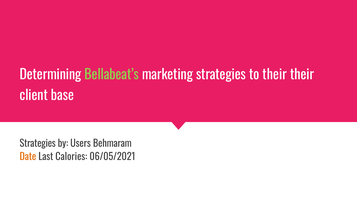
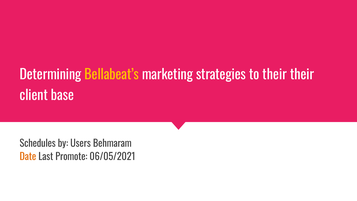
Bellabeat’s colour: light green -> yellow (112, 75)
Strategies: Strategies -> Schedules (38, 144)
Calories: Calories -> Promote (71, 157)
